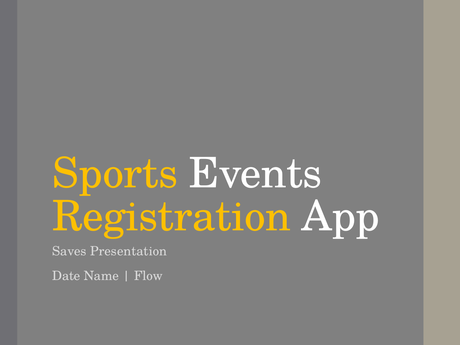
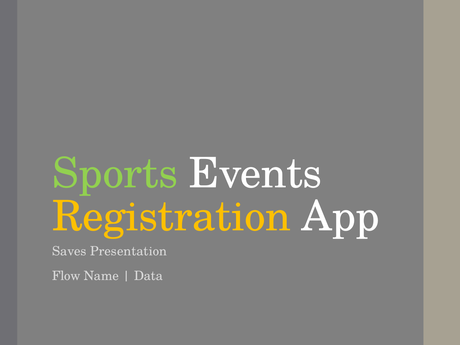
Sports colour: yellow -> light green (115, 174)
Date: Date -> Flow (66, 276)
Flow: Flow -> Data (148, 276)
